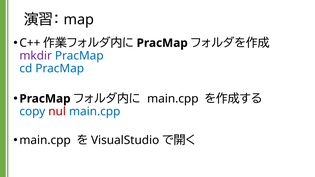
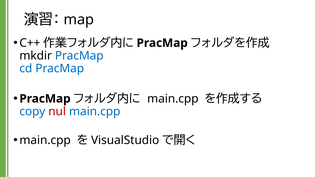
mkdir colour: purple -> black (36, 56)
